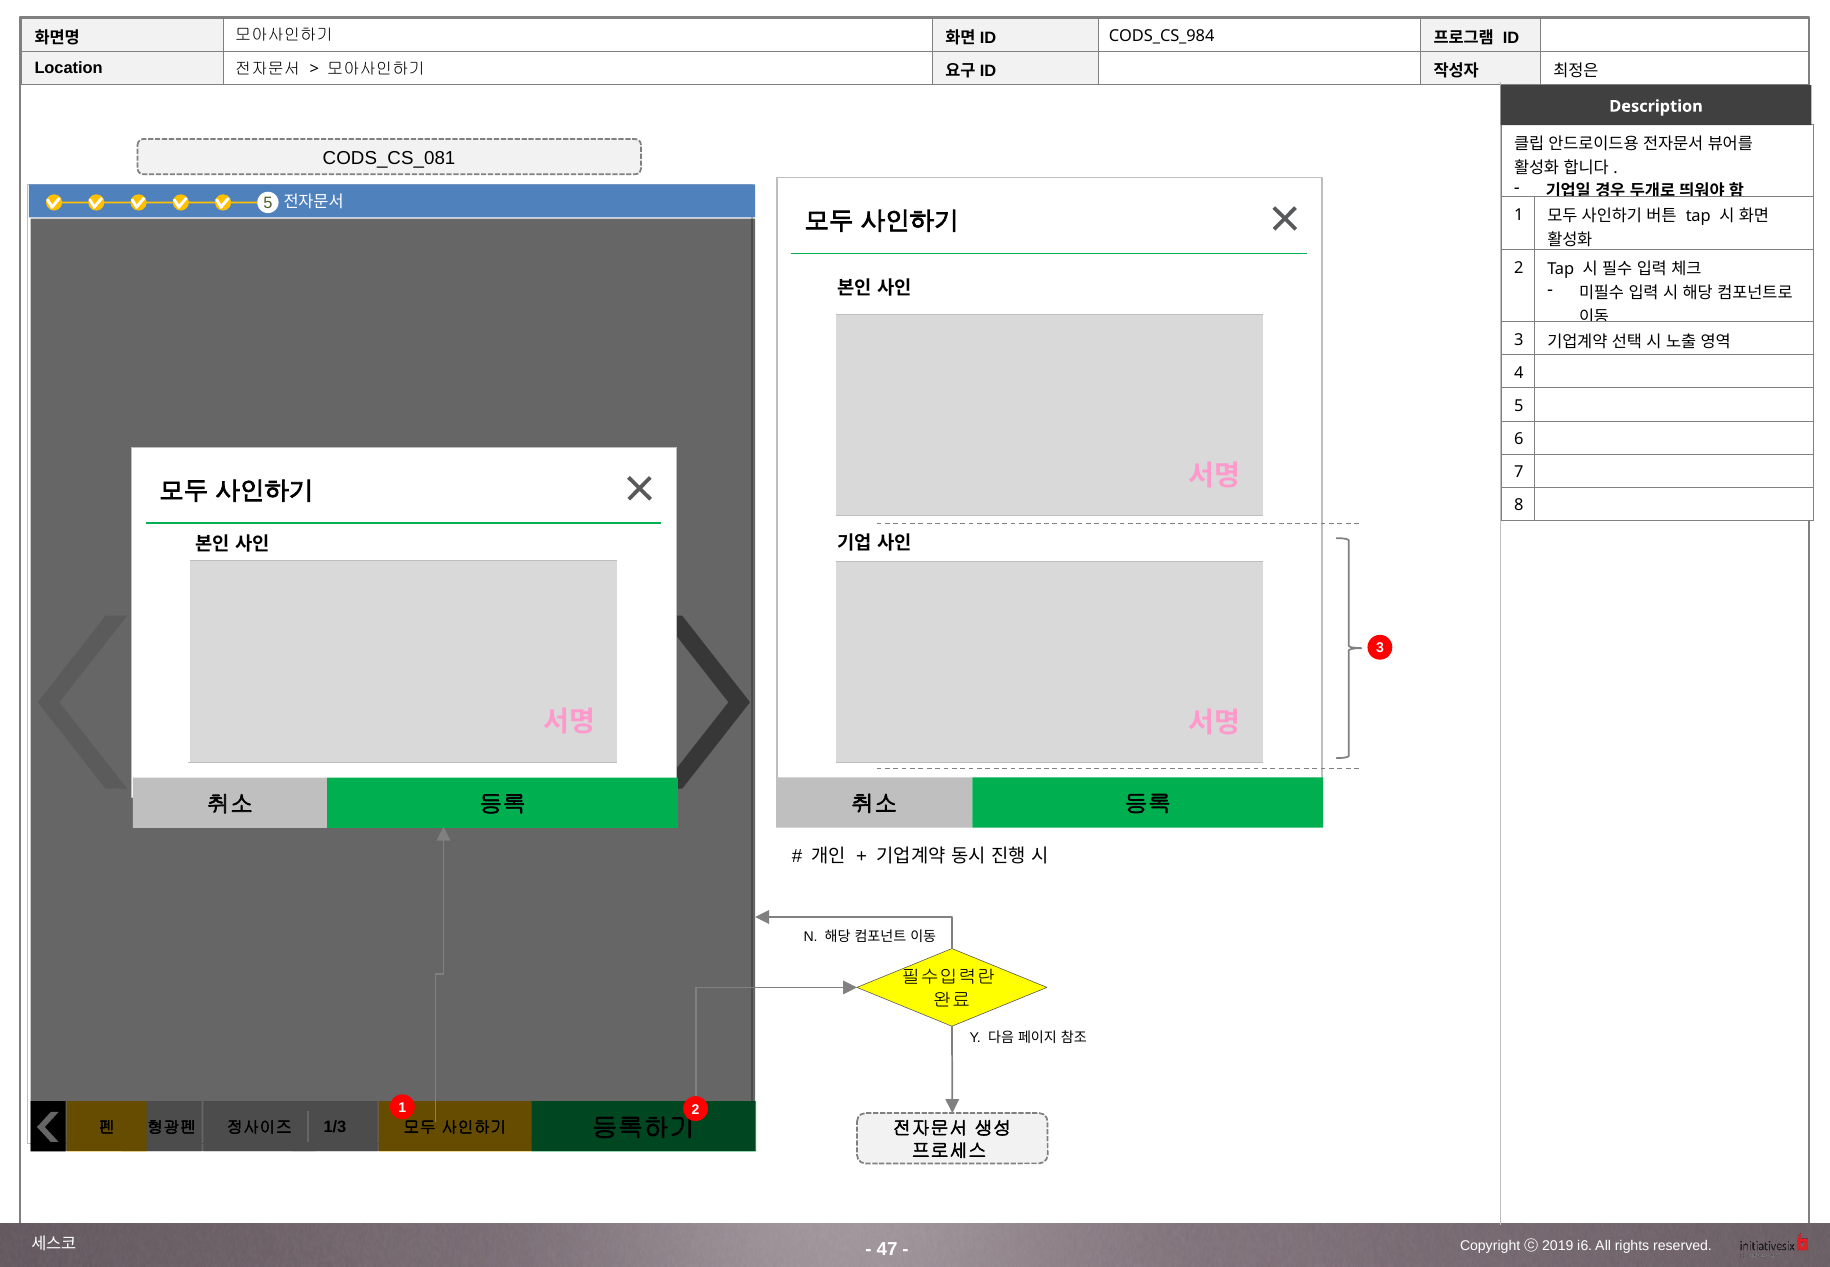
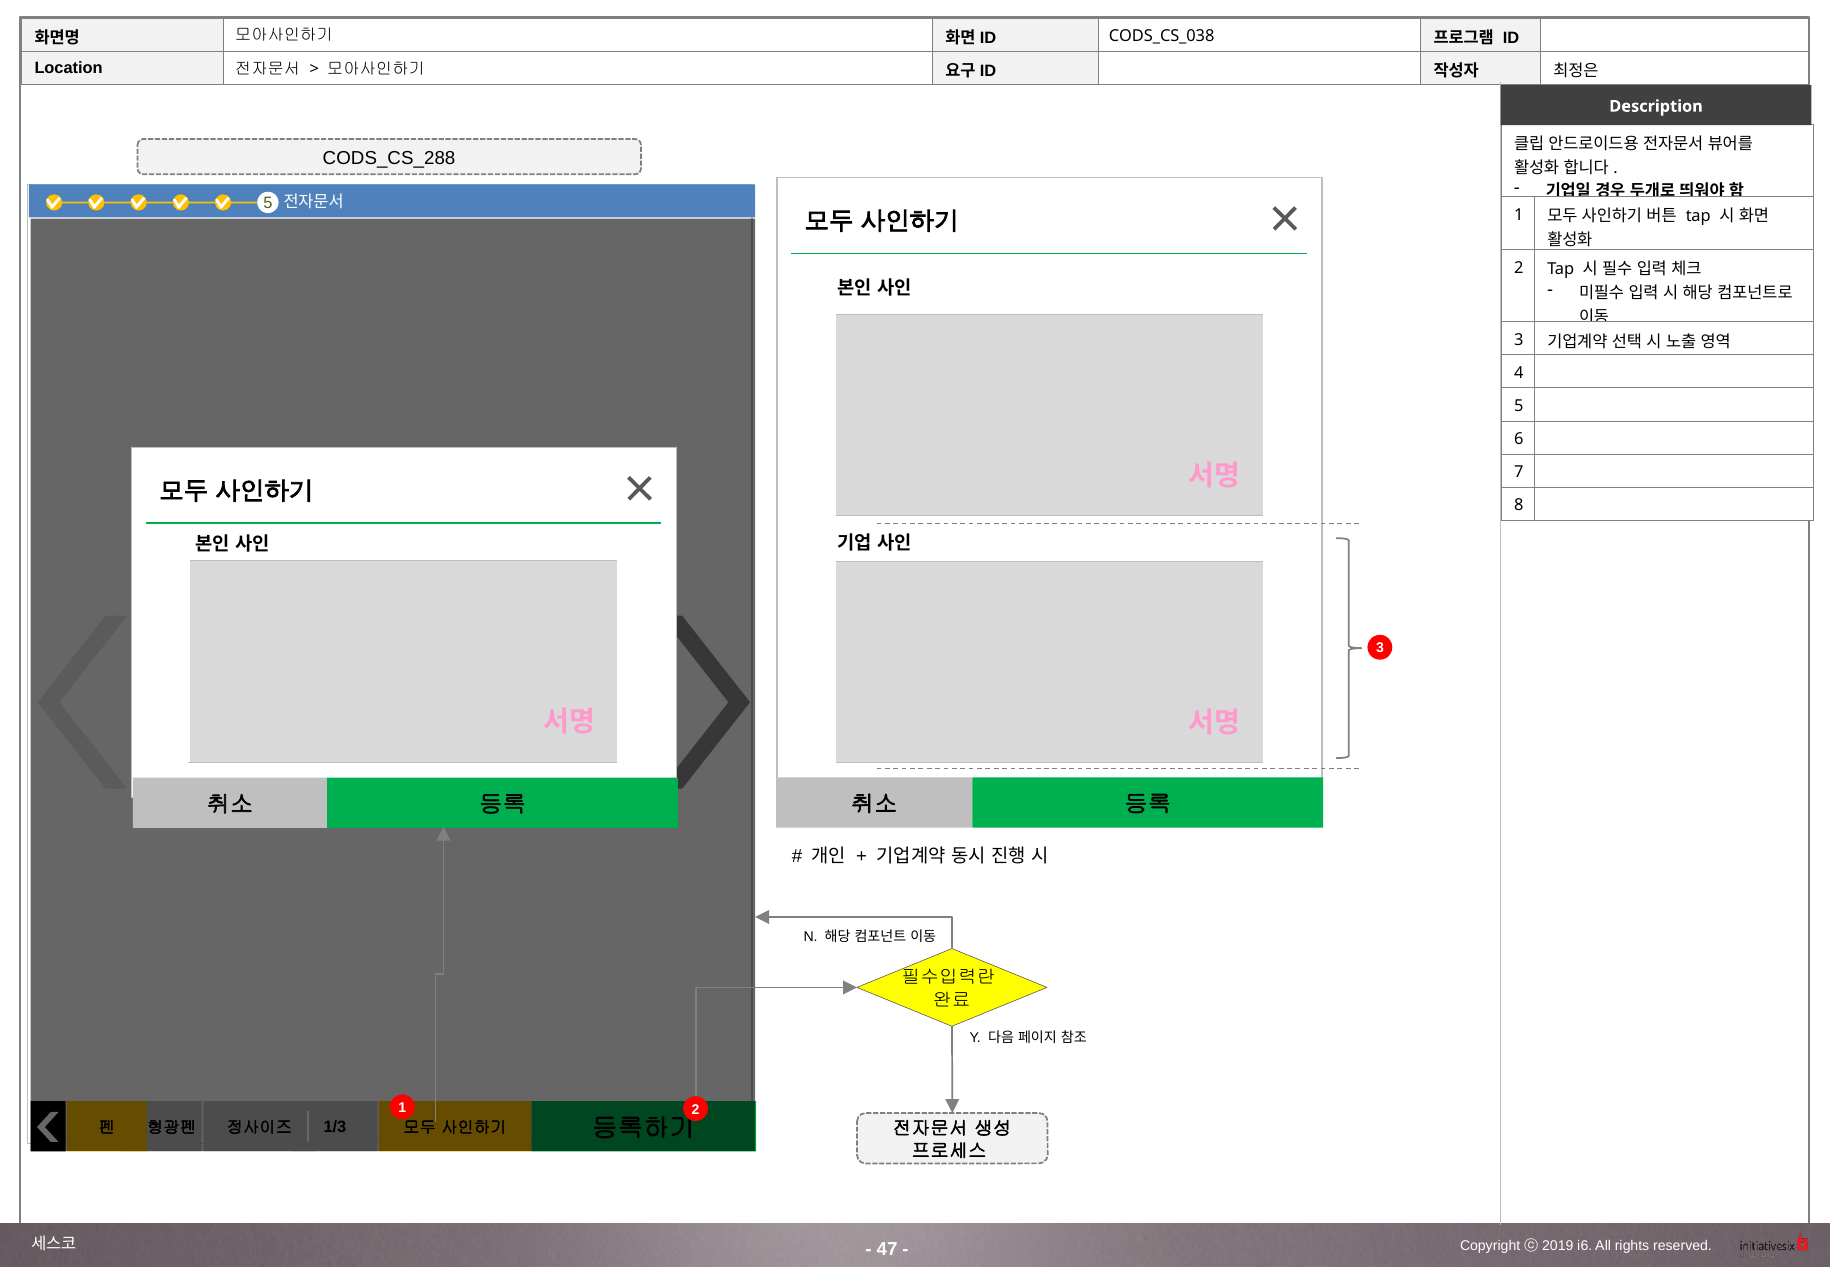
CODS_CS_984: CODS_CS_984 -> CODS_CS_038 (1162, 36)
CODS_CS_081: CODS_CS_081 -> CODS_CS_288 (389, 158)
